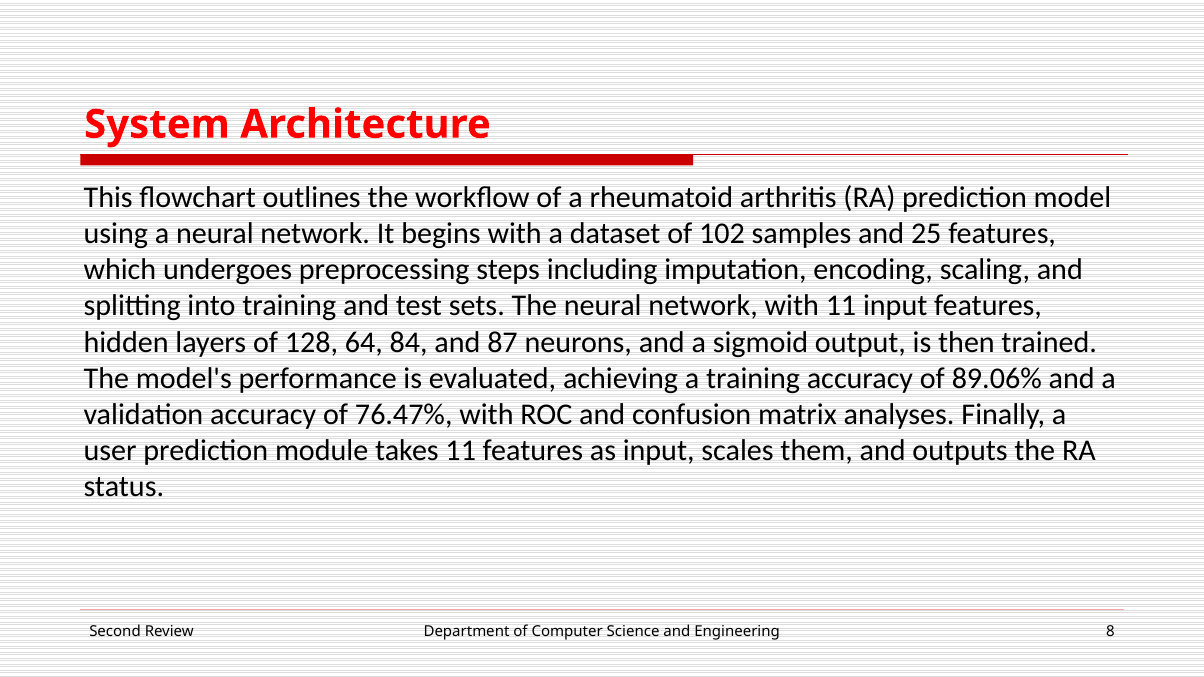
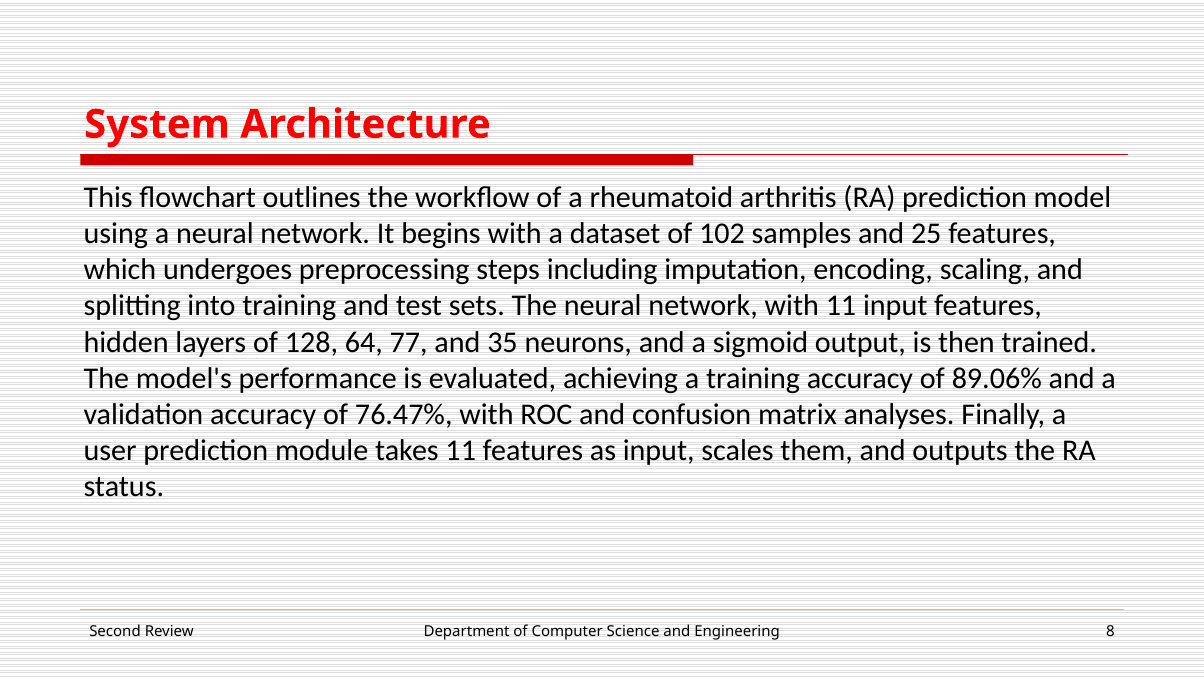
84: 84 -> 77 (409, 342)
87: 87 -> 35 (502, 342)
